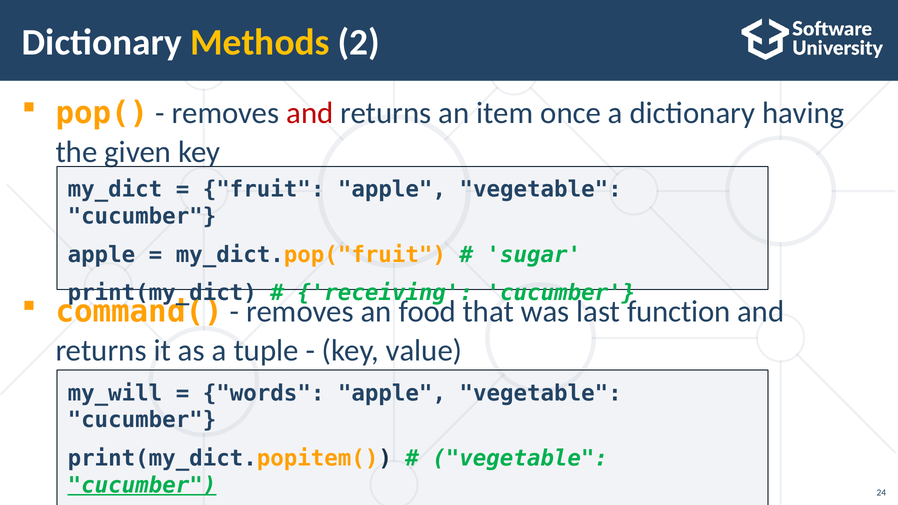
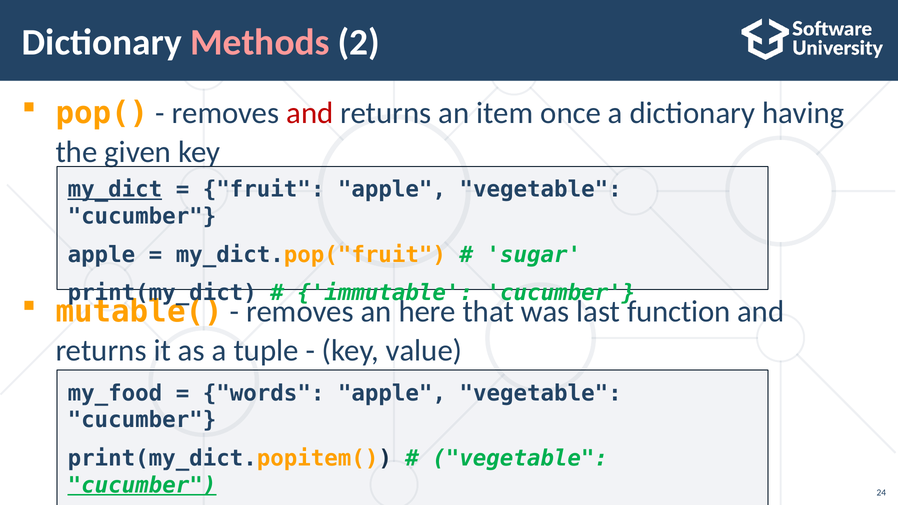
Methods colour: yellow -> pink (260, 43)
my_dict underline: none -> present (115, 190)
receiving: receiving -> immutable (385, 293)
command(: command( -> mutable( (139, 312)
food: food -> here (427, 312)
my_will: my_will -> my_food (115, 393)
